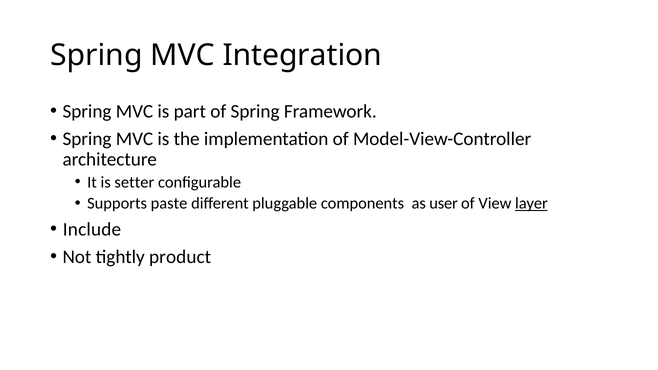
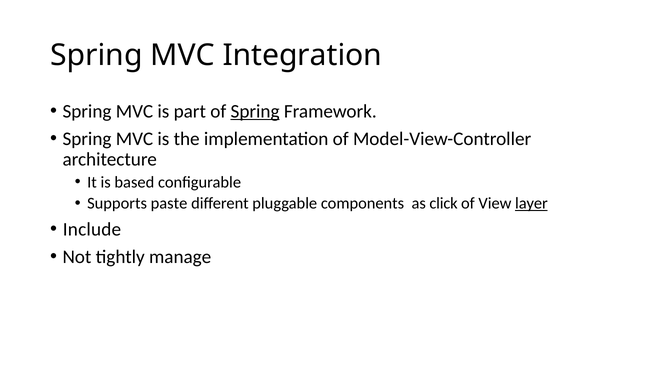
Spring underline: none -> present (255, 111)
setter: setter -> based (134, 182)
user: user -> click (444, 203)
product: product -> manage (180, 257)
